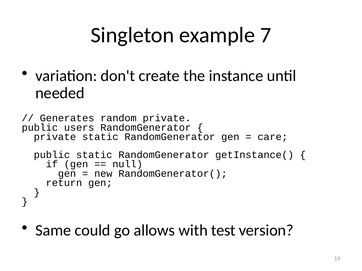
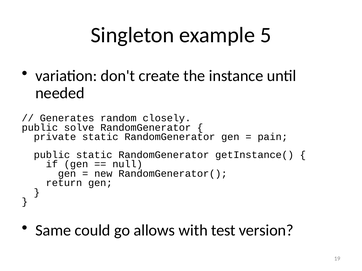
7: 7 -> 5 (266, 35)
random private: private -> closely (167, 118)
users: users -> solve (79, 128)
care: care -> pain (273, 137)
